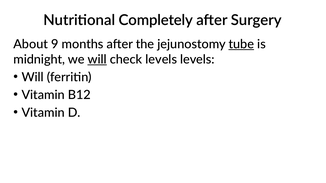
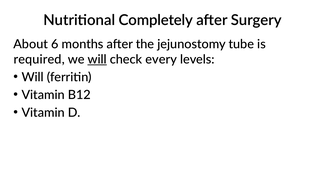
9: 9 -> 6 (55, 44)
tube underline: present -> none (241, 44)
midnight: midnight -> required (39, 60)
check levels: levels -> every (161, 60)
